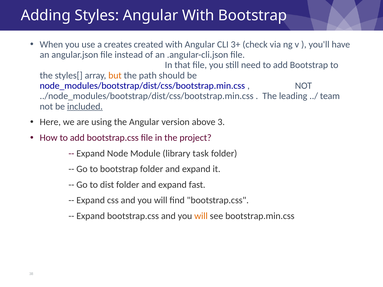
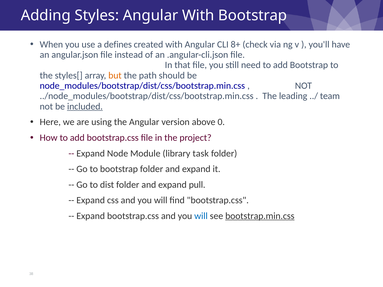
creates: creates -> defines (118, 44)
3+: 3+ -> 8+ (236, 44)
3: 3 -> 0 (221, 122)
fast: fast -> pull (197, 185)
will colour: orange -> blue (201, 216)
bootstrap.min.css underline: none -> present (260, 216)
